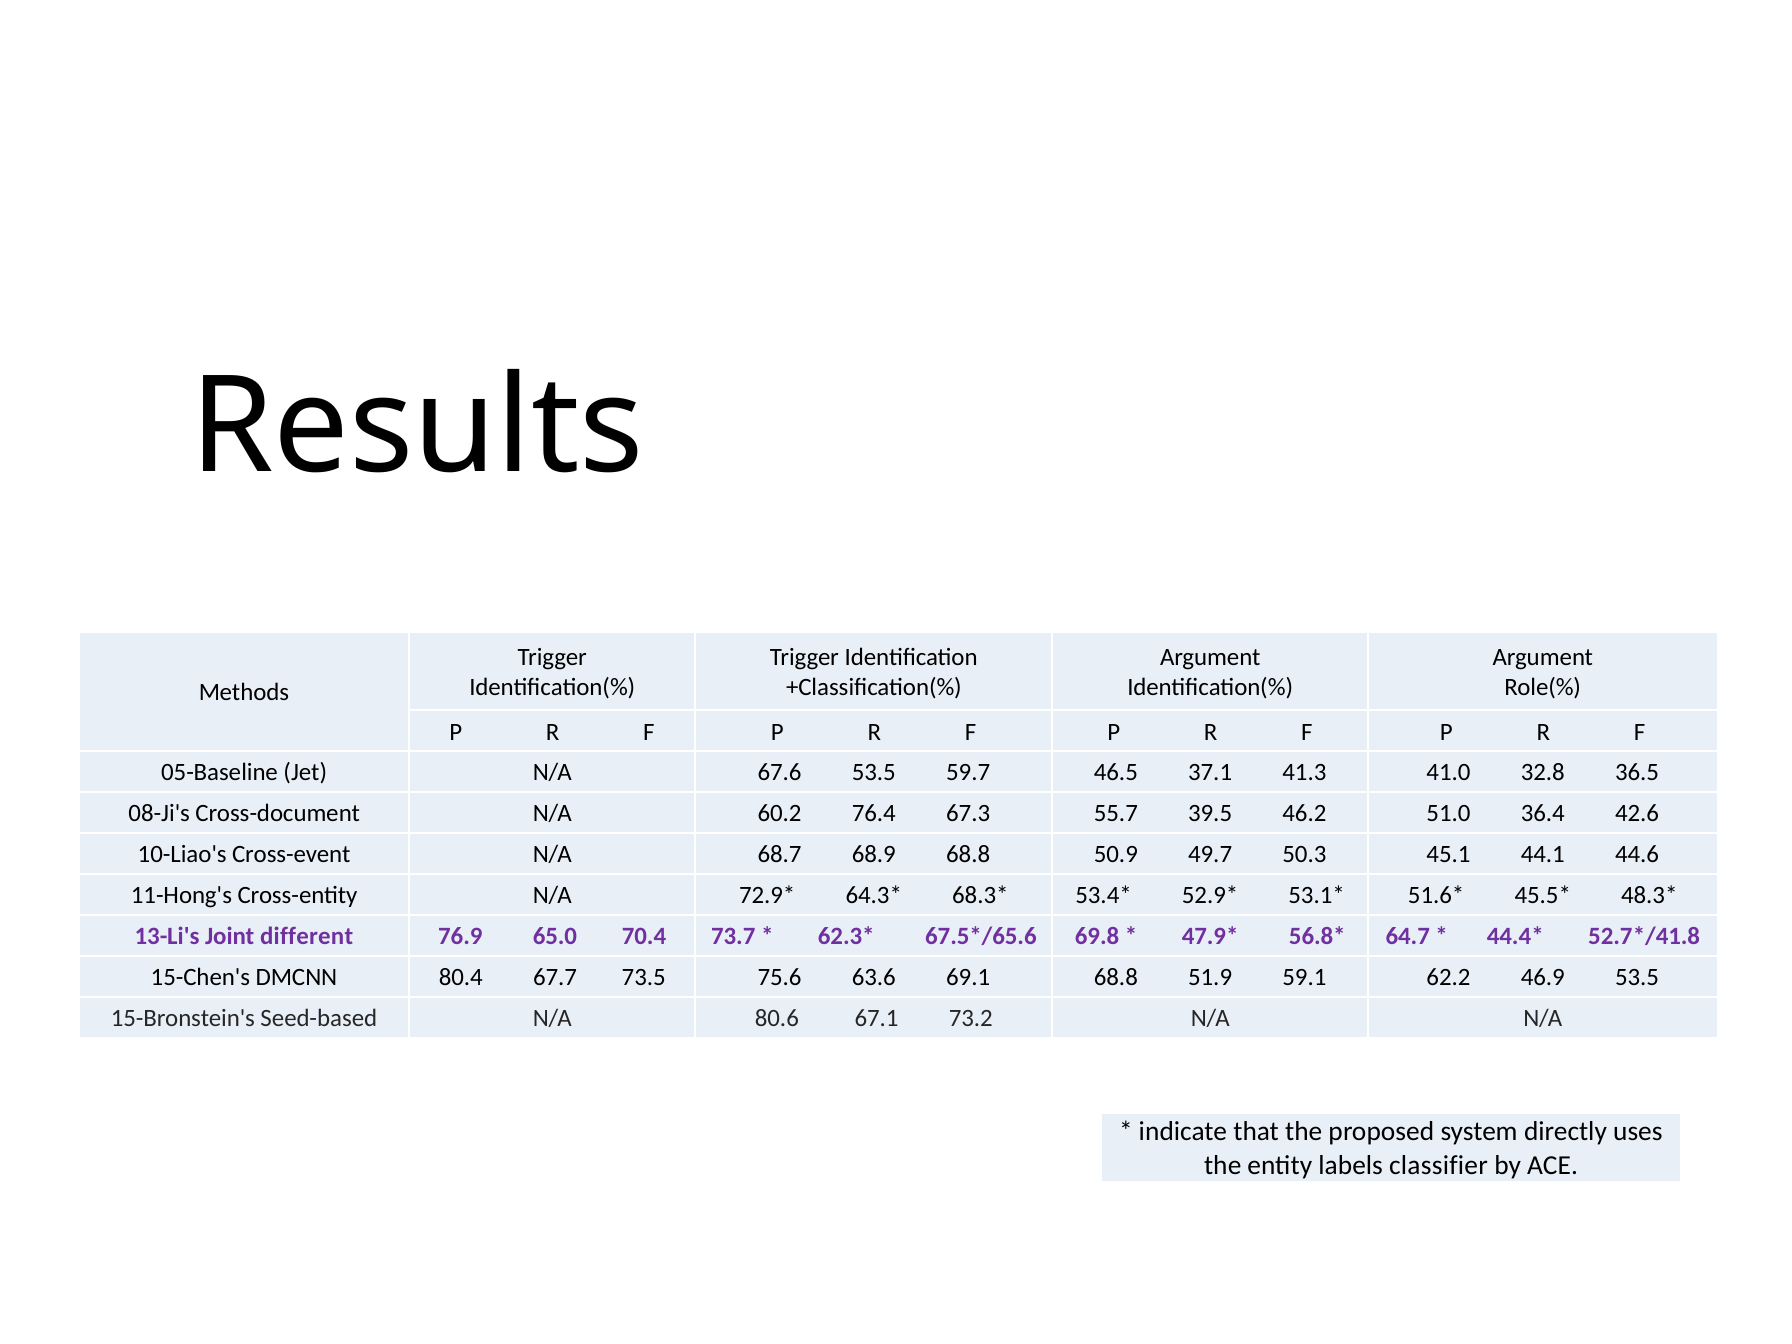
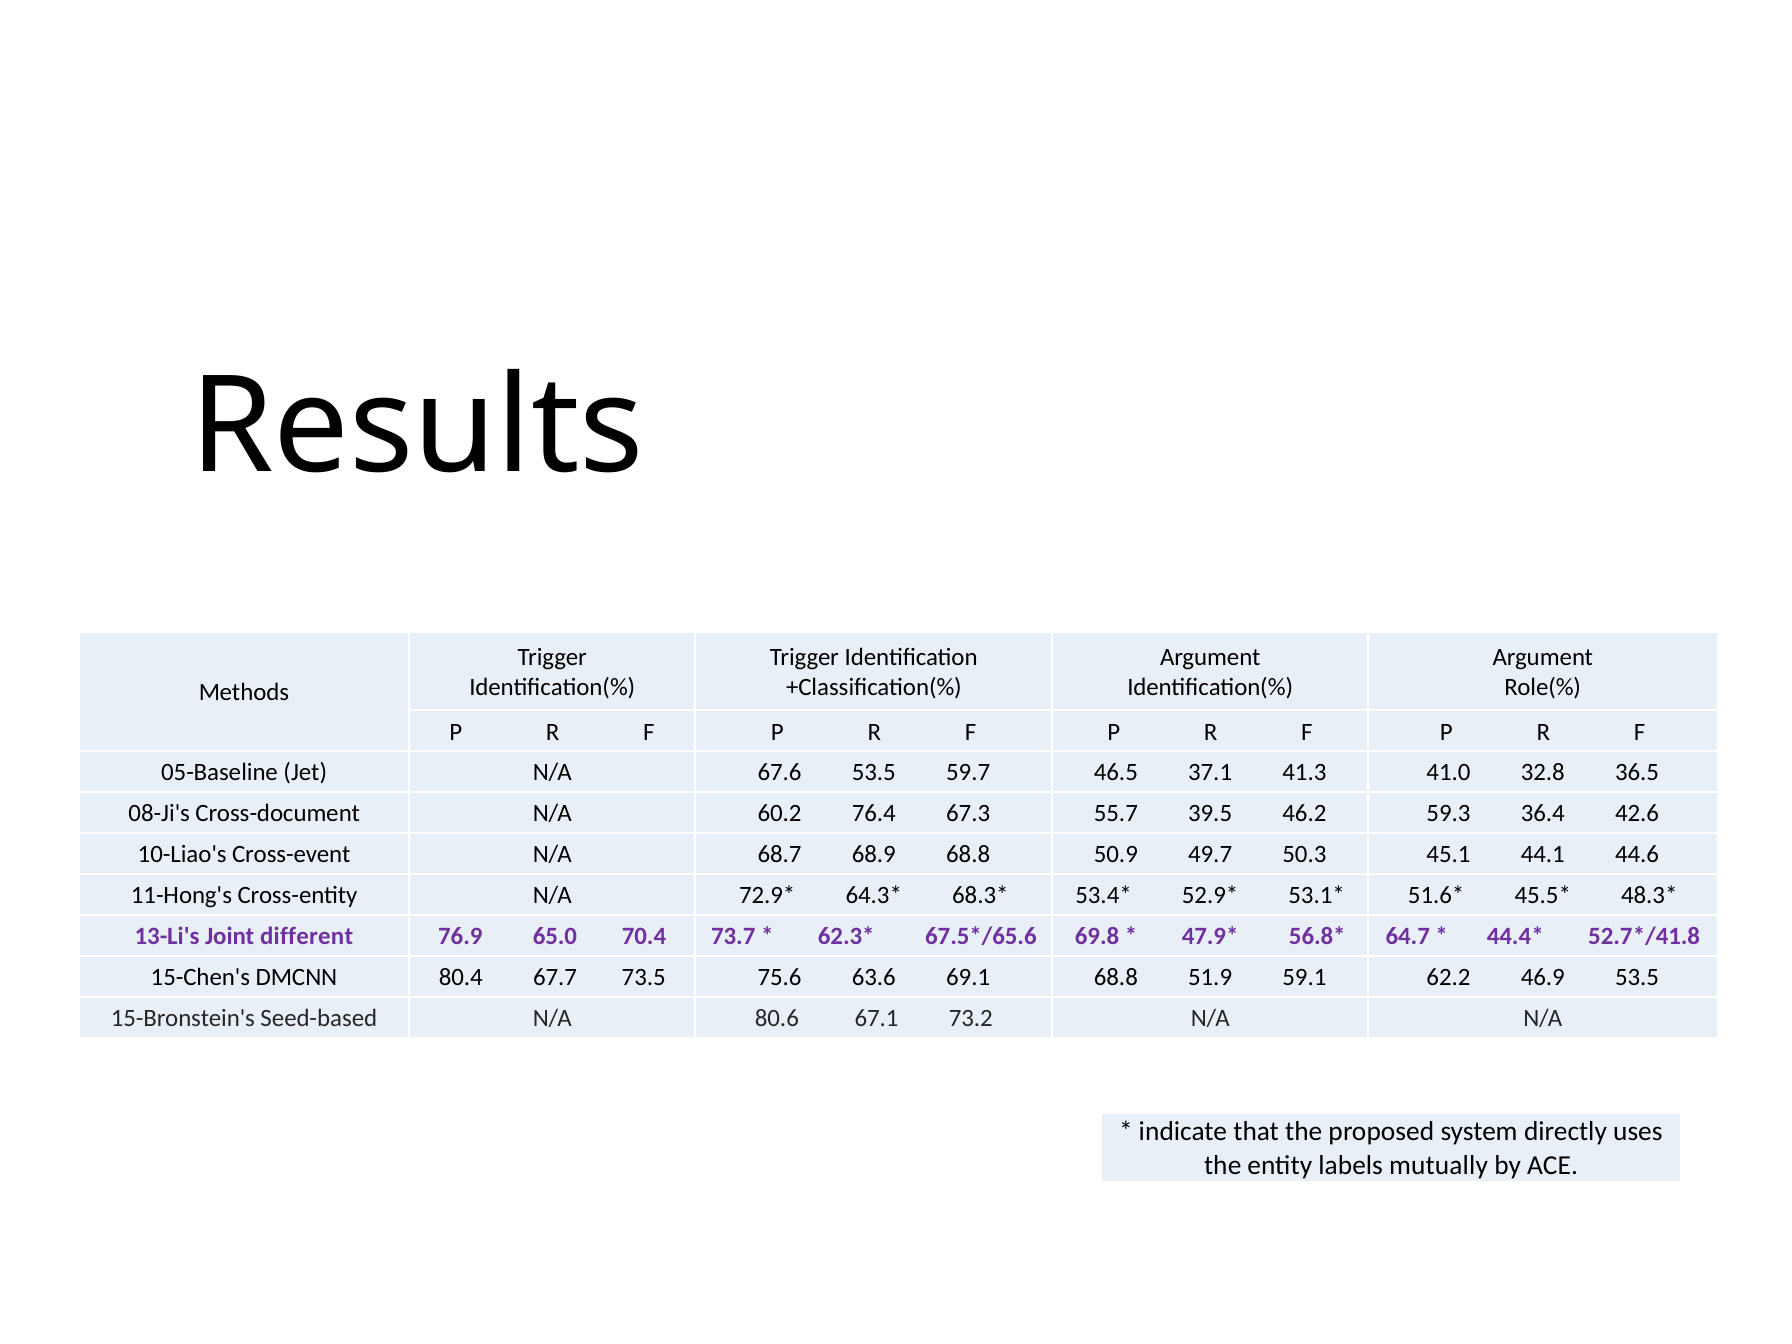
51.0: 51.0 -> 59.3 (1448, 814)
classifier: classifier -> mutually (1439, 1165)
